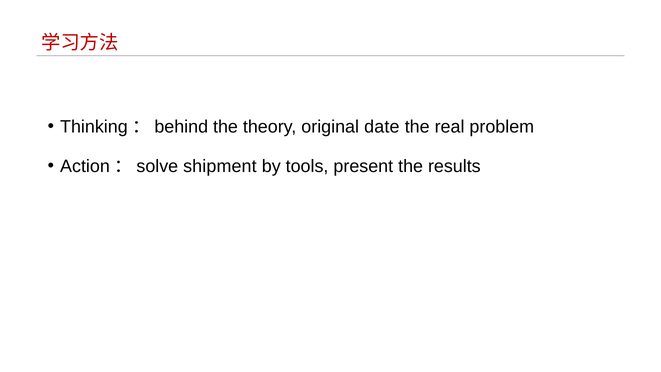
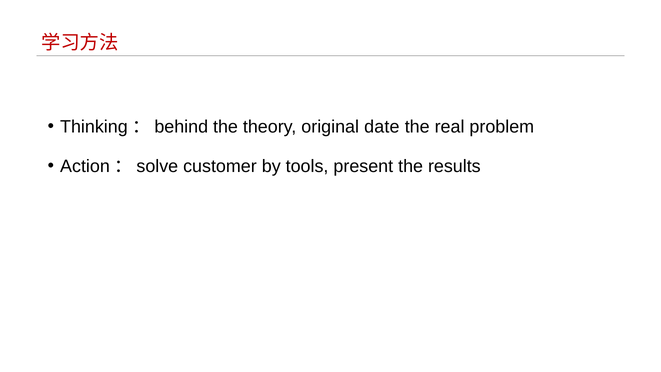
shipment: shipment -> customer (220, 166)
